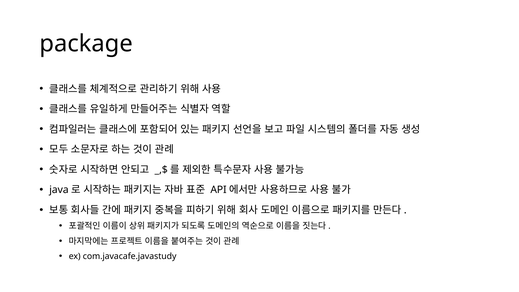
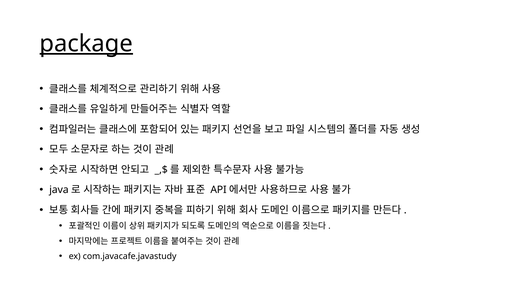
package underline: none -> present (86, 44)
